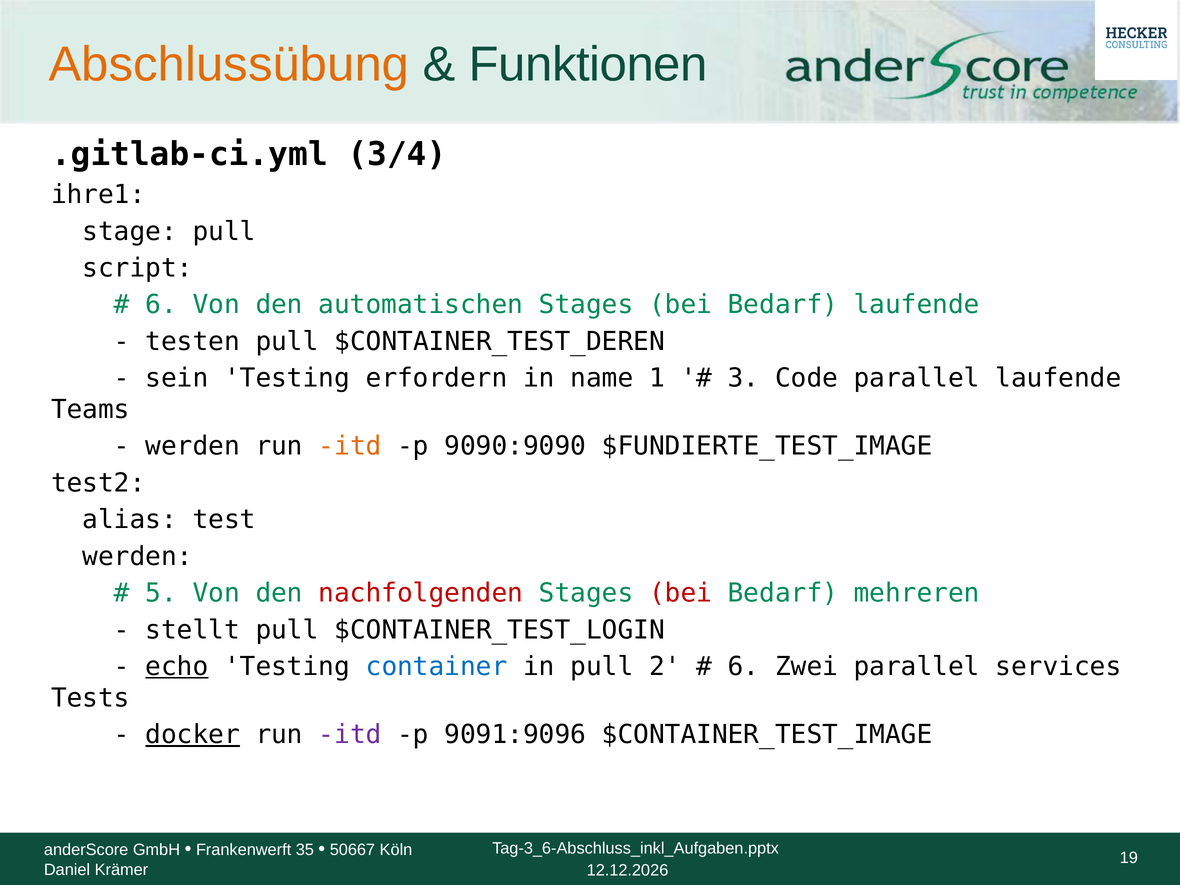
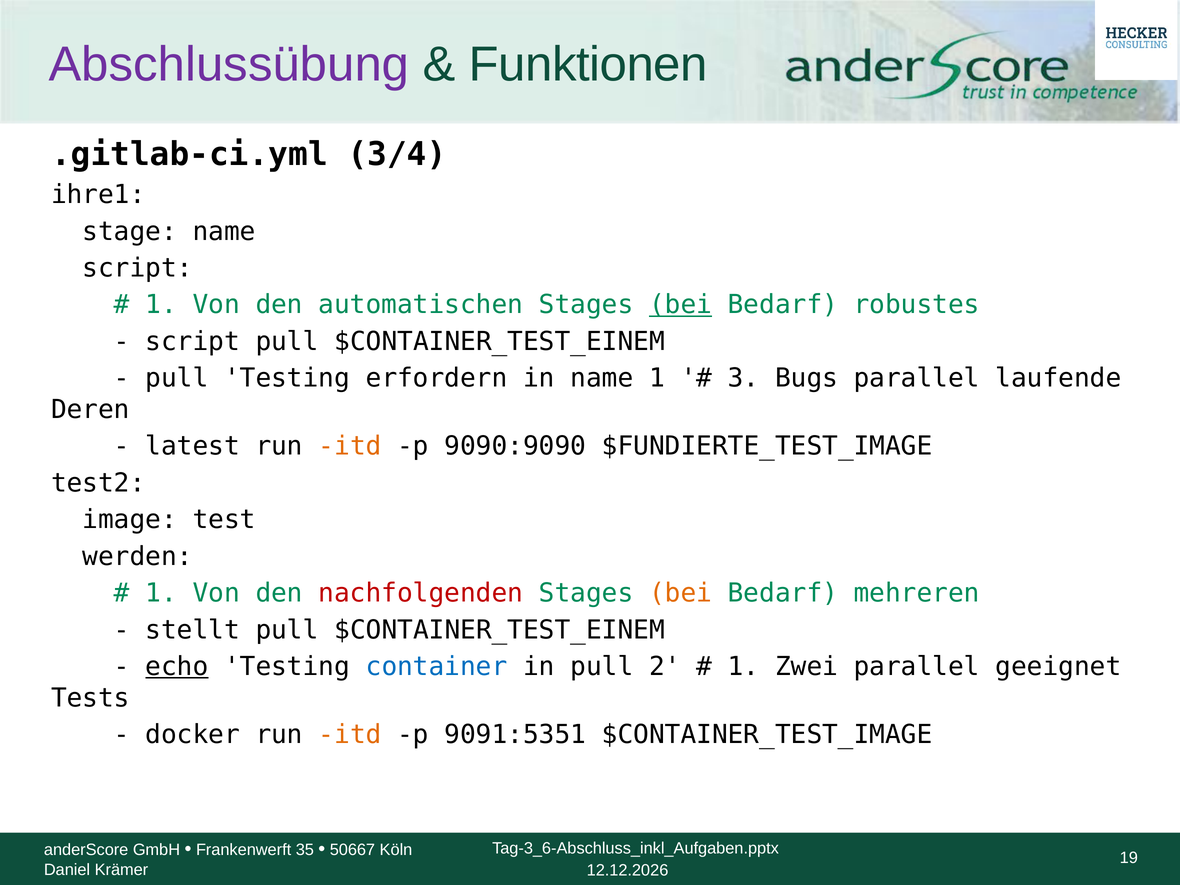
Abschlussübung colour: orange -> purple (229, 65)
stage pull: pull -> name (224, 231)
6: 6 -> 1 (161, 305)
bei underline: none -> present (681, 305)
Bedarf laufende: laufende -> robustes (917, 305)
testen: testen -> script (193, 341)
$CONTAINER_TEST_DEREN: $CONTAINER_TEST_DEREN -> $CONTAINER_TEST_EINEM (500, 341)
sein: sein -> pull (177, 378)
Code: Code -> Bugs (807, 378)
Teams: Teams -> Deren (90, 410)
werden: werden -> latest (193, 446)
alias: alias -> image (130, 520)
5: 5 -> 1 (161, 593)
bei colour: red -> orange (681, 593)
$CONTAINER_TEST_LOGIN: $CONTAINER_TEST_LOGIN -> $CONTAINER_TEST_EINEM (500, 630)
6: 6 -> 1 (743, 667)
services: services -> geeignet (1058, 667)
docker underline: present -> none (193, 735)
itd colour: purple -> orange (350, 735)
9091:9096: 9091:9096 -> 9091:5351 (515, 735)
